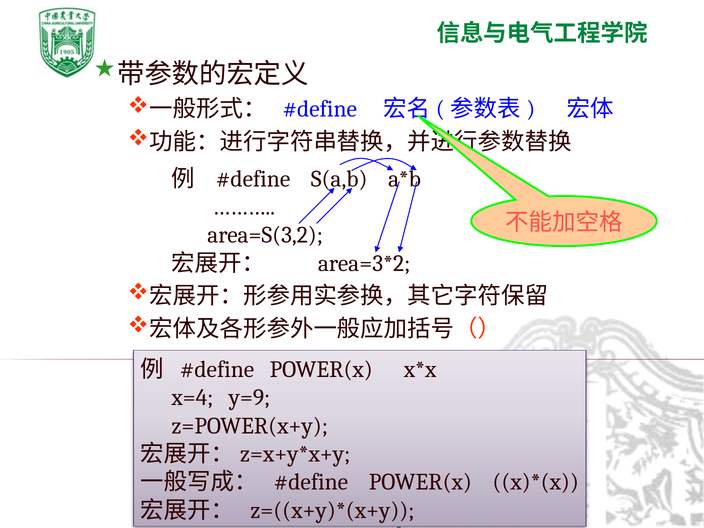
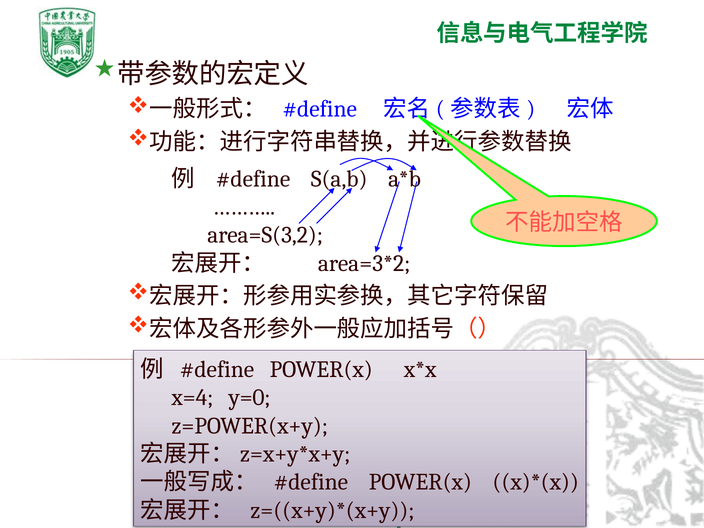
y=9: y=9 -> y=0 (250, 398)
